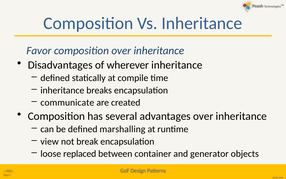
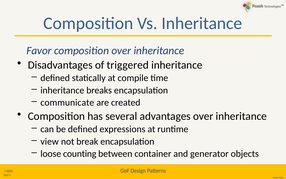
wherever: wherever -> triggered (128, 65)
marshalling: marshalling -> expressions (122, 129)
replaced: replaced -> counting (80, 154)
